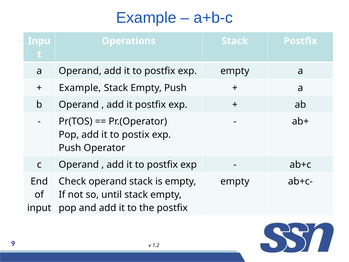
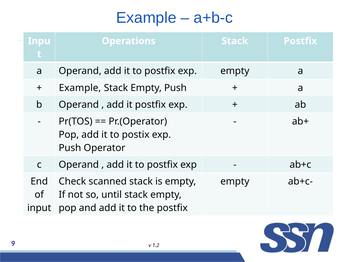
Check operand: operand -> scanned (108, 181)
